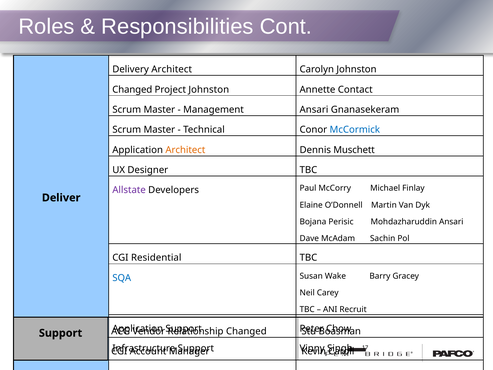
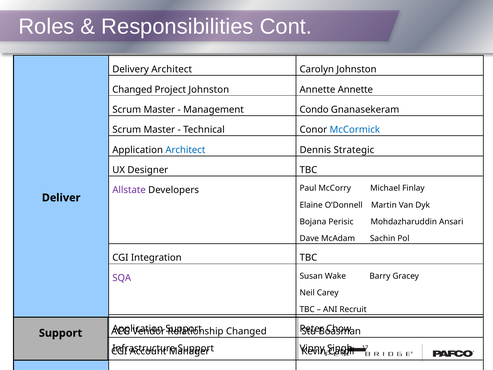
Annette Contact: Contact -> Annette (355, 89)
Management Ansari: Ansari -> Condo (314, 110)
Architect colour: orange -> blue (185, 150)
Muschett: Muschett -> Strategic (354, 150)
Residential: Residential -> Integration (156, 258)
SQA colour: blue -> purple (122, 278)
